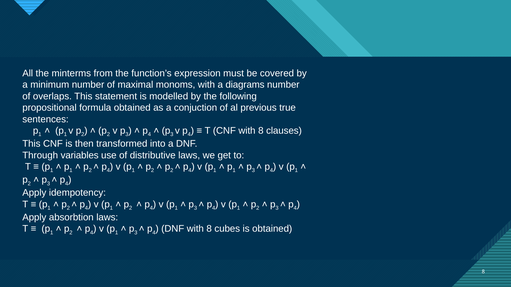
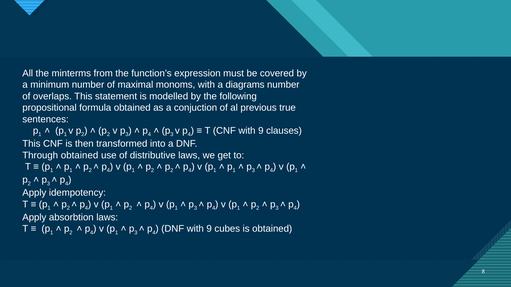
CNF with 8: 8 -> 9 (261, 131)
Through variables: variables -> obtained (80, 155)
DNF with 8: 8 -> 9 (209, 229)
